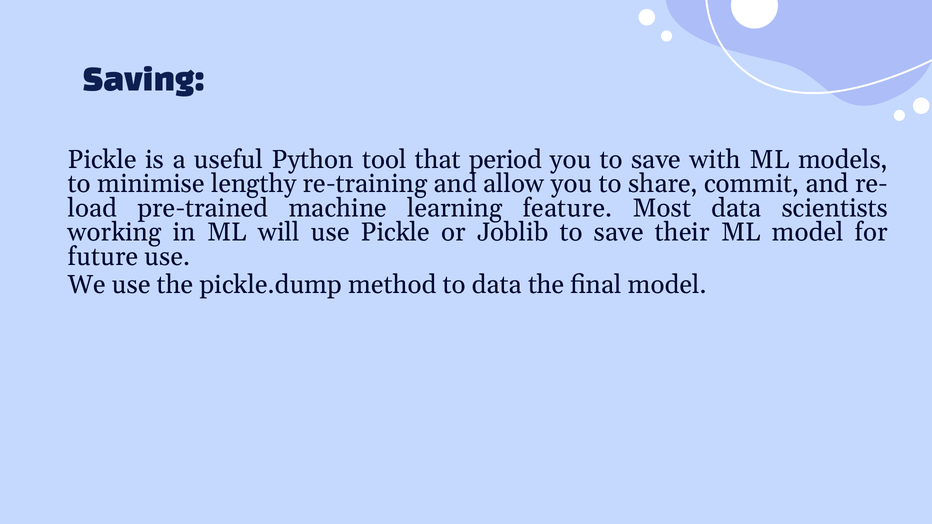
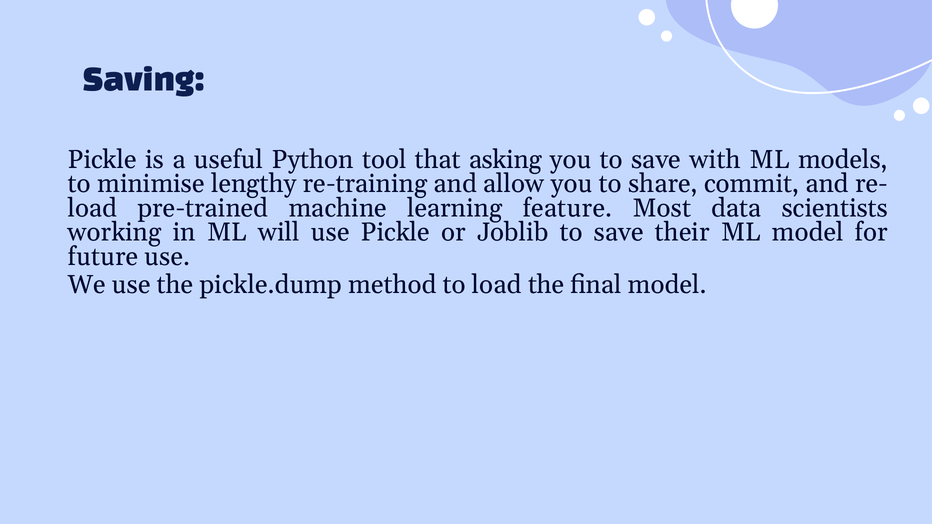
period: period -> asking (506, 160)
to data: data -> load (497, 285)
